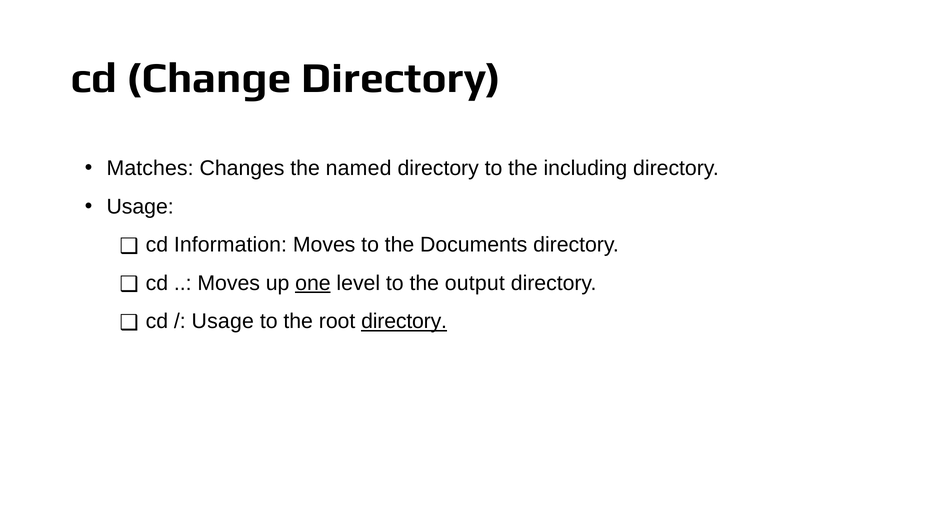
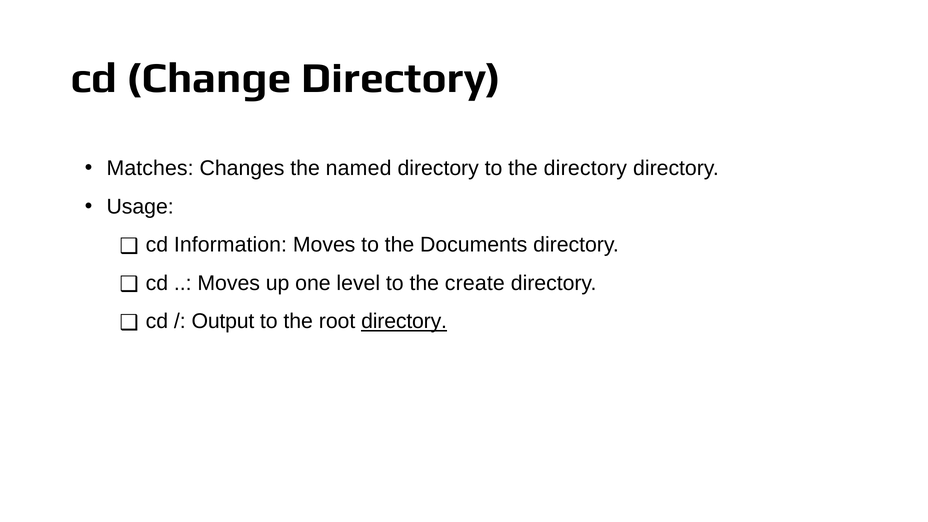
the including: including -> directory (585, 168)
one underline: present -> none (313, 283)
output: output -> create (475, 283)
Usage: Usage -> Output (223, 321)
